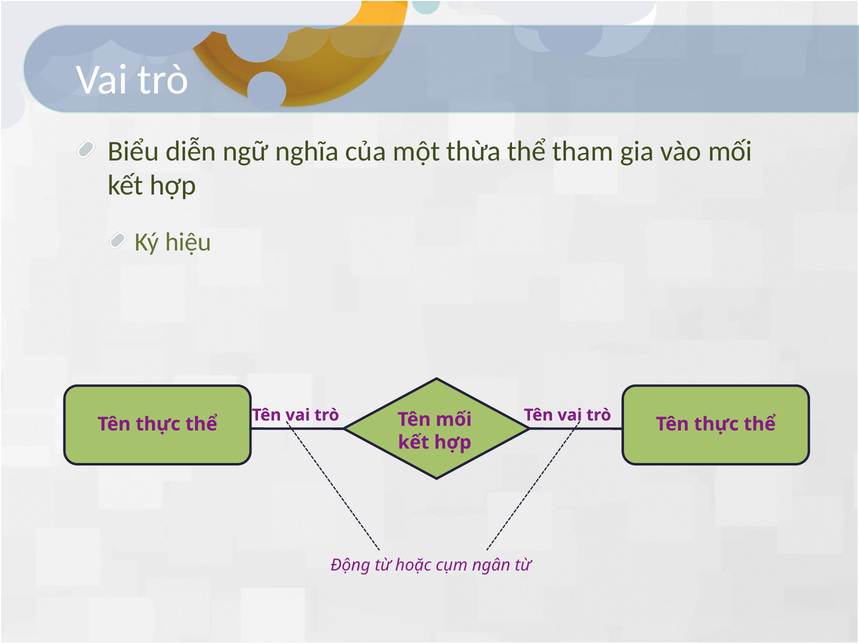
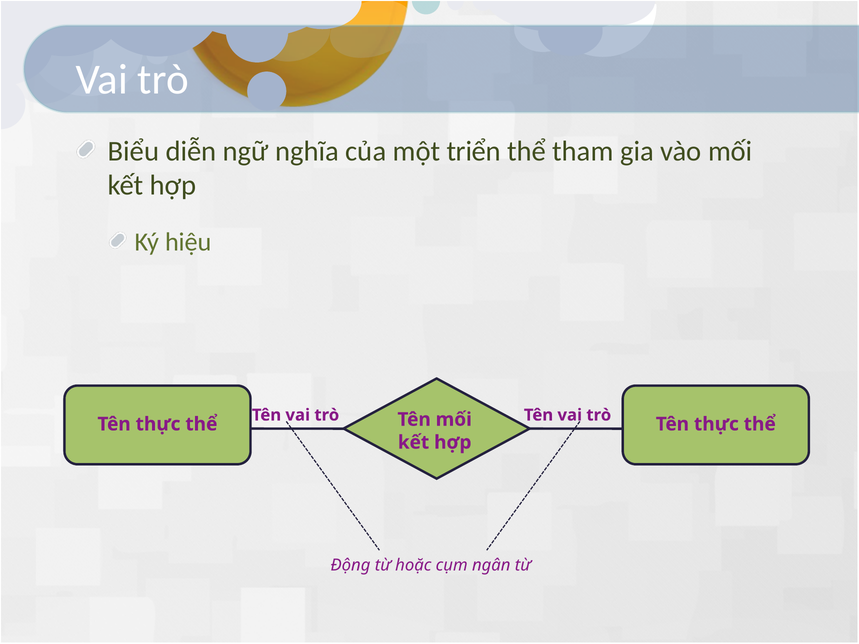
thừa: thừa -> triển (474, 151)
